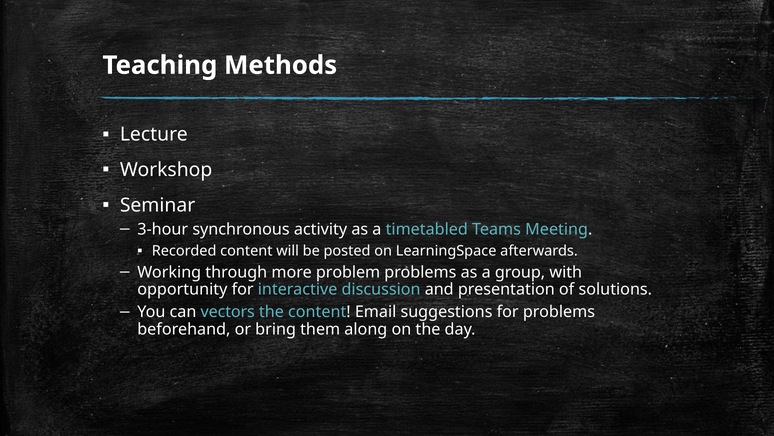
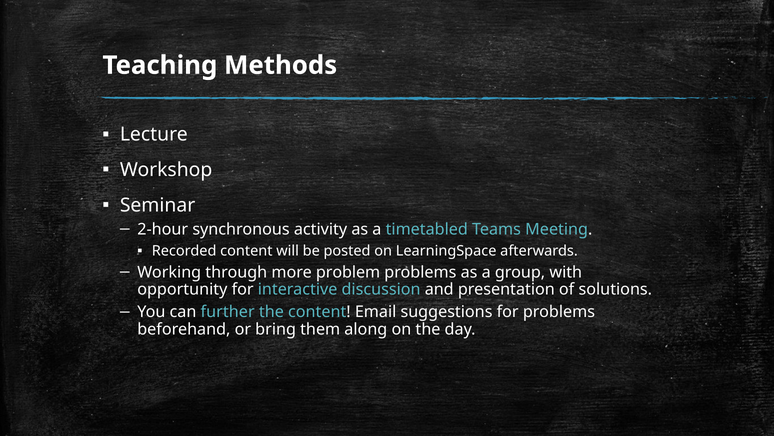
3-hour: 3-hour -> 2-hour (163, 229)
vectors: vectors -> further (228, 312)
